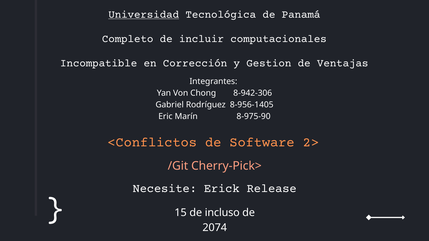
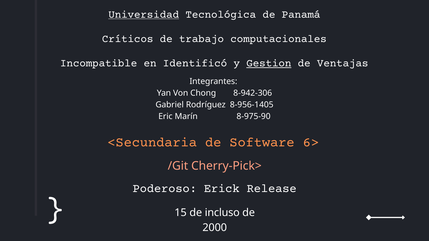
Completo: Completo -> Críticos (128, 39)
incluir: incluir -> trabajo (201, 39)
Corrección: Corrección -> Identificó (195, 63)
Gestion underline: none -> present (269, 63)
<Conflictos: <Conflictos -> <Secundaria (152, 142)
2>: 2> -> 6> (311, 142)
Necesite: Necesite -> Poderoso (165, 189)
2074: 2074 -> 2000 (215, 228)
